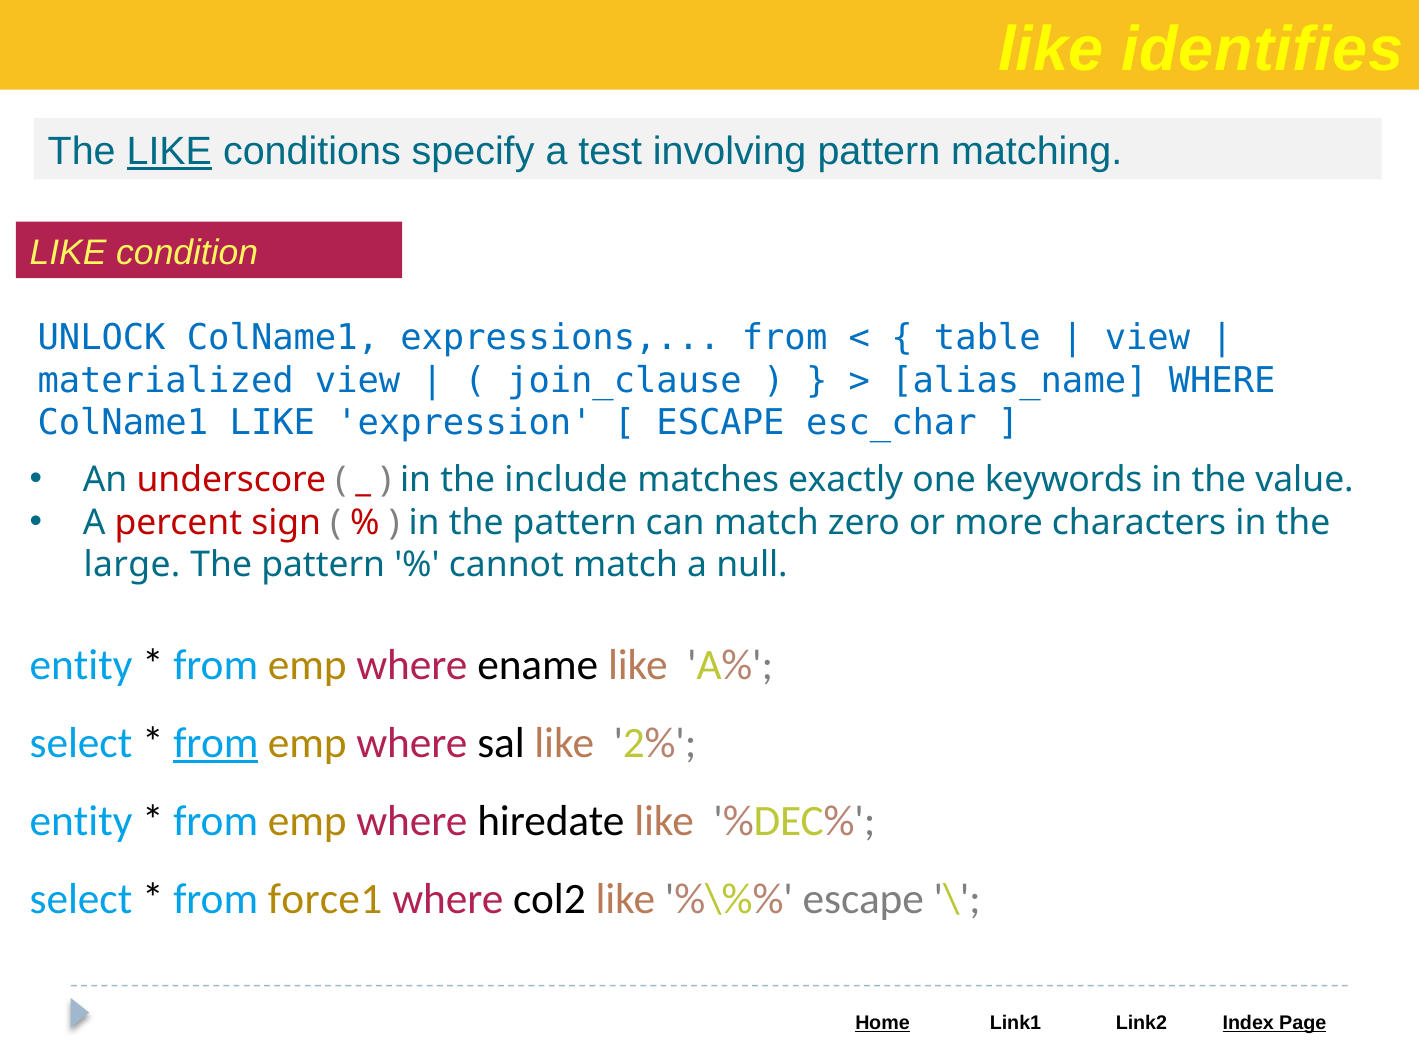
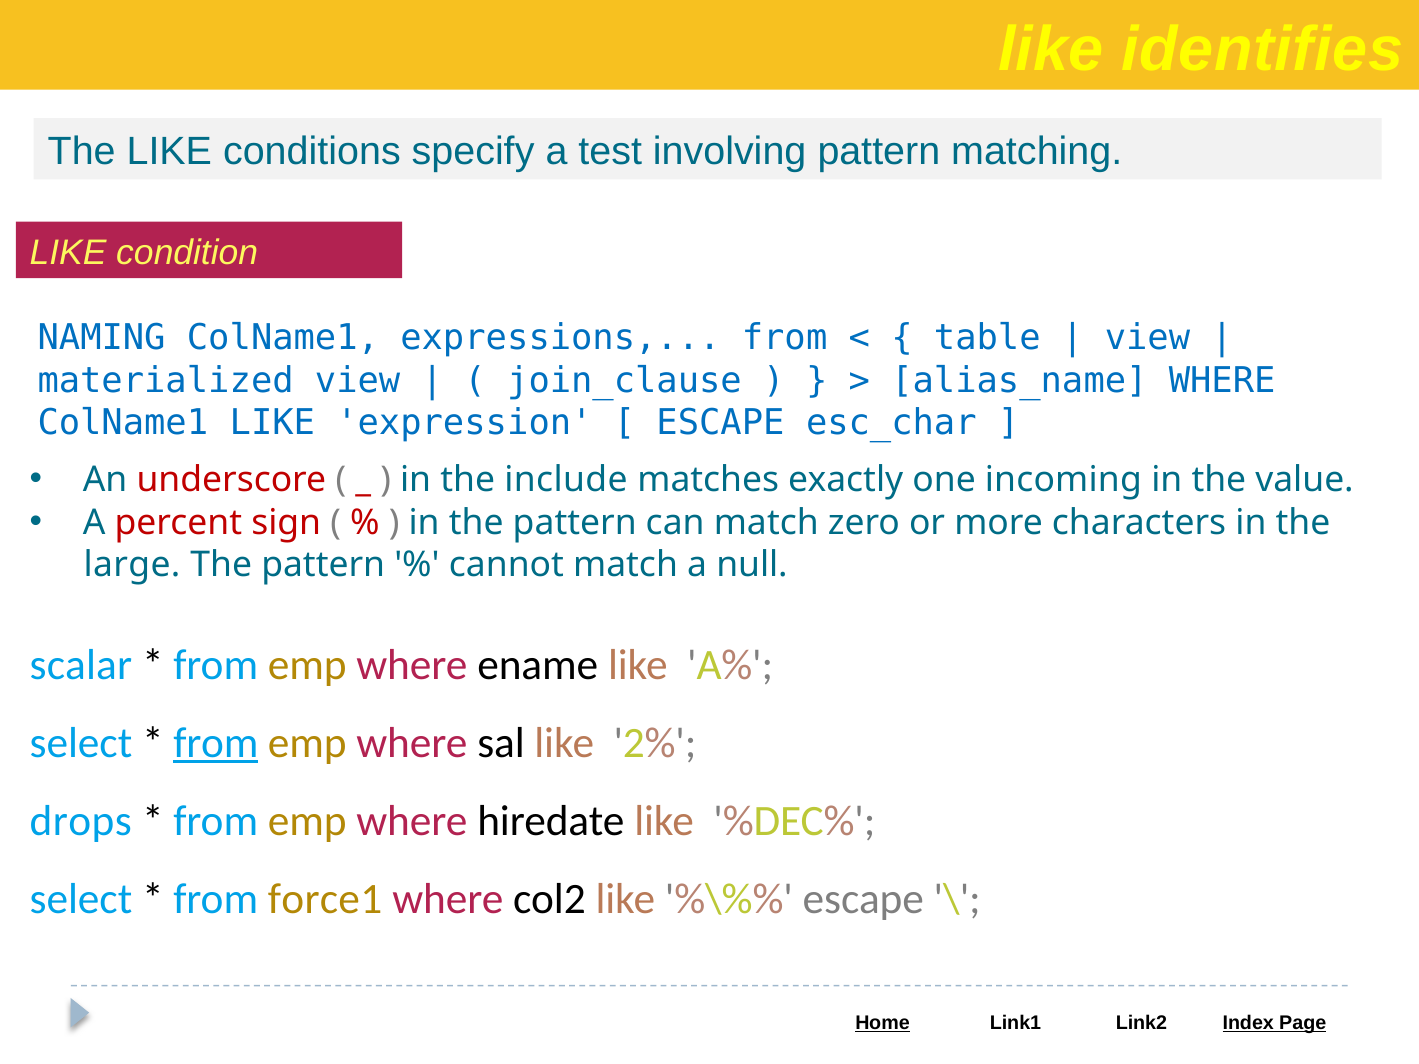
LIKE underline: present -> none (169, 152)
UNLOCK: UNLOCK -> NAMING (102, 338)
keywords: keywords -> incoming (1063, 480)
entity: entity -> scalar (81, 665)
entity: entity -> drops (81, 821)
